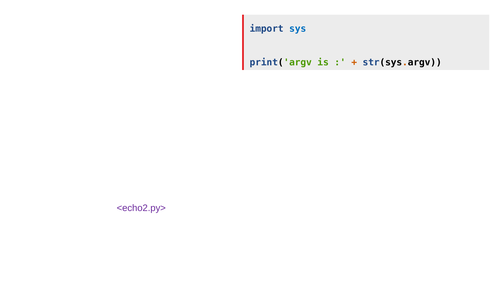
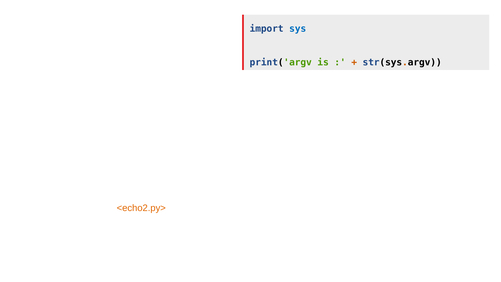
<echo2.py> colour: purple -> orange (141, 208)
